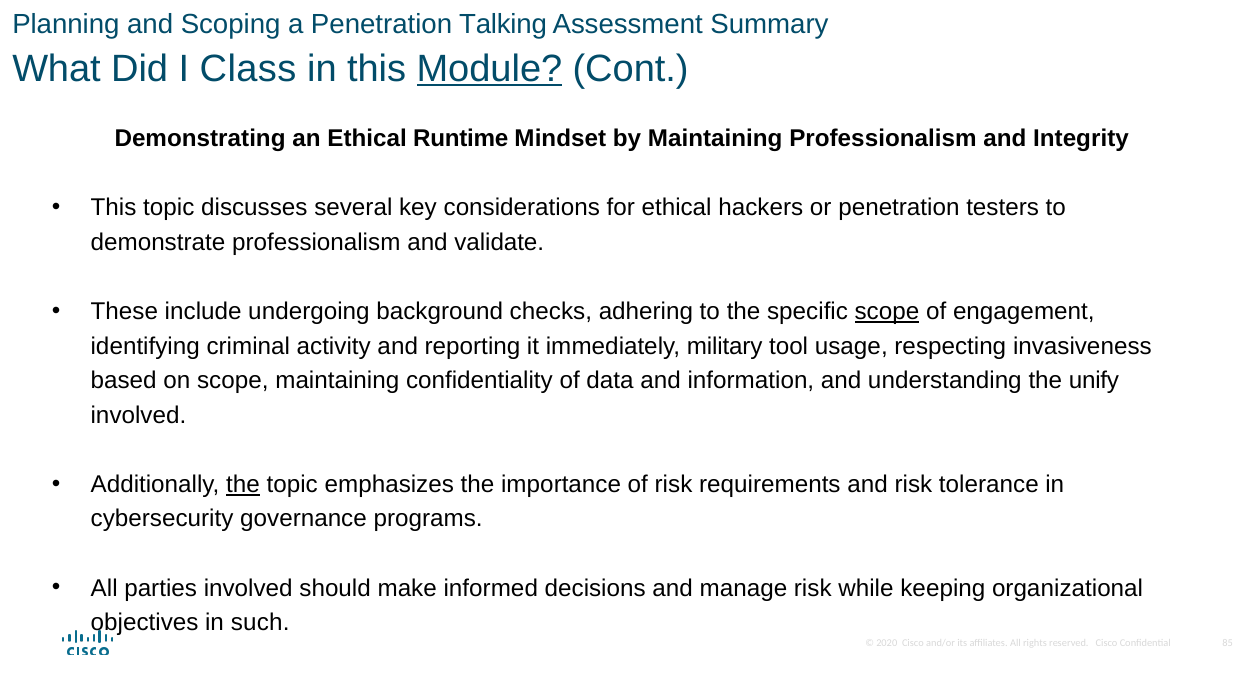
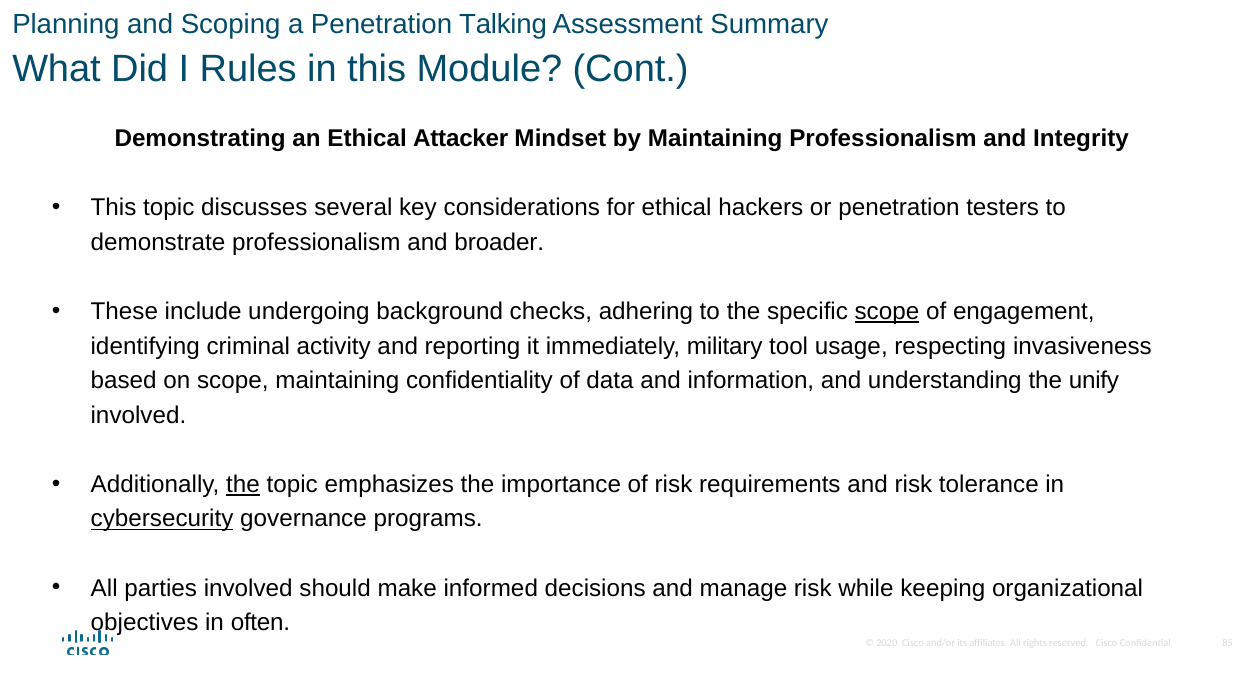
Class: Class -> Rules (248, 69)
Module underline: present -> none (489, 69)
Runtime: Runtime -> Attacker (461, 139)
validate: validate -> broader (499, 242)
cybersecurity underline: none -> present (162, 519)
such: such -> often (260, 623)
